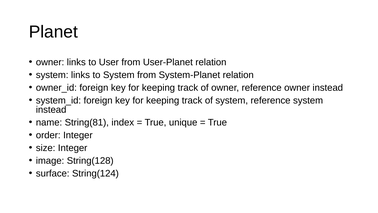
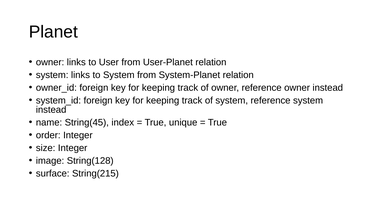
String(81: String(81 -> String(45 (87, 122)
String(124: String(124 -> String(215 (95, 173)
